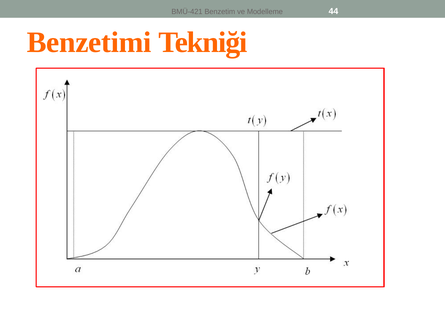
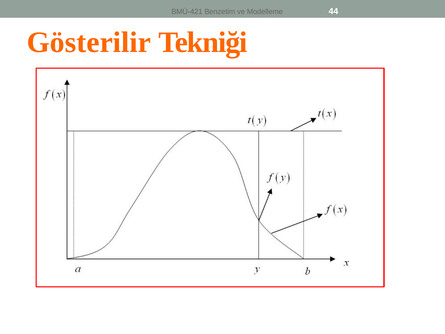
Benzetimi: Benzetimi -> Gösterilir (89, 42)
